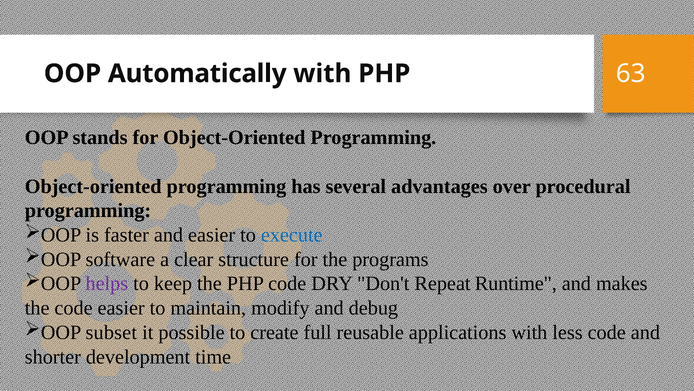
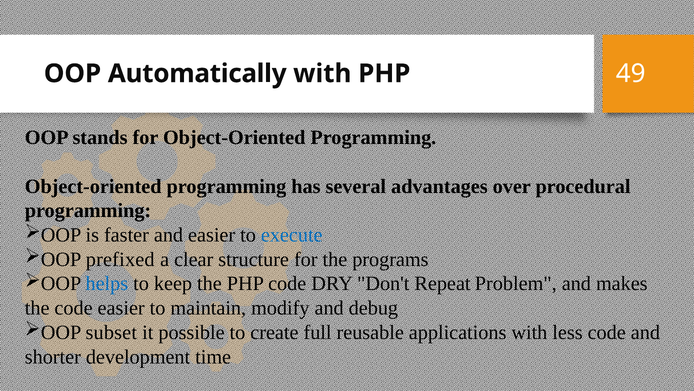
63: 63 -> 49 (631, 74)
software: software -> prefixed (120, 259)
helps colour: purple -> blue (107, 283)
Runtime: Runtime -> Problem (516, 283)
